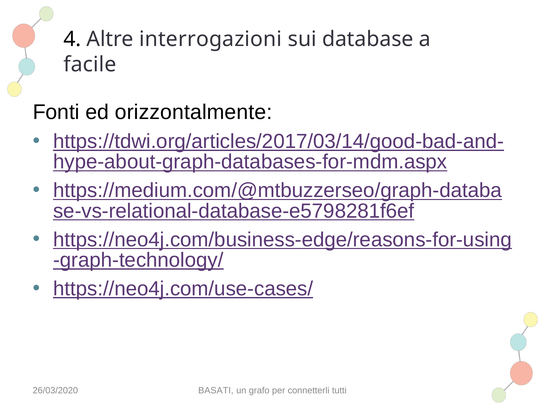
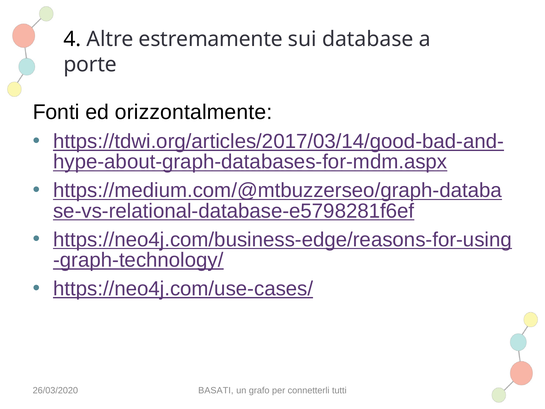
interrogazioni: interrogazioni -> estremamente (211, 39)
facile: facile -> porte (90, 65)
